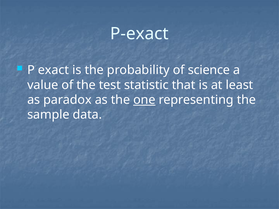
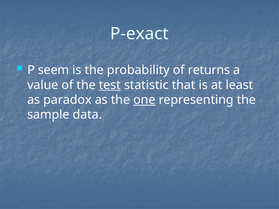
exact: exact -> seem (54, 70)
science: science -> returns (209, 70)
test underline: none -> present (110, 85)
